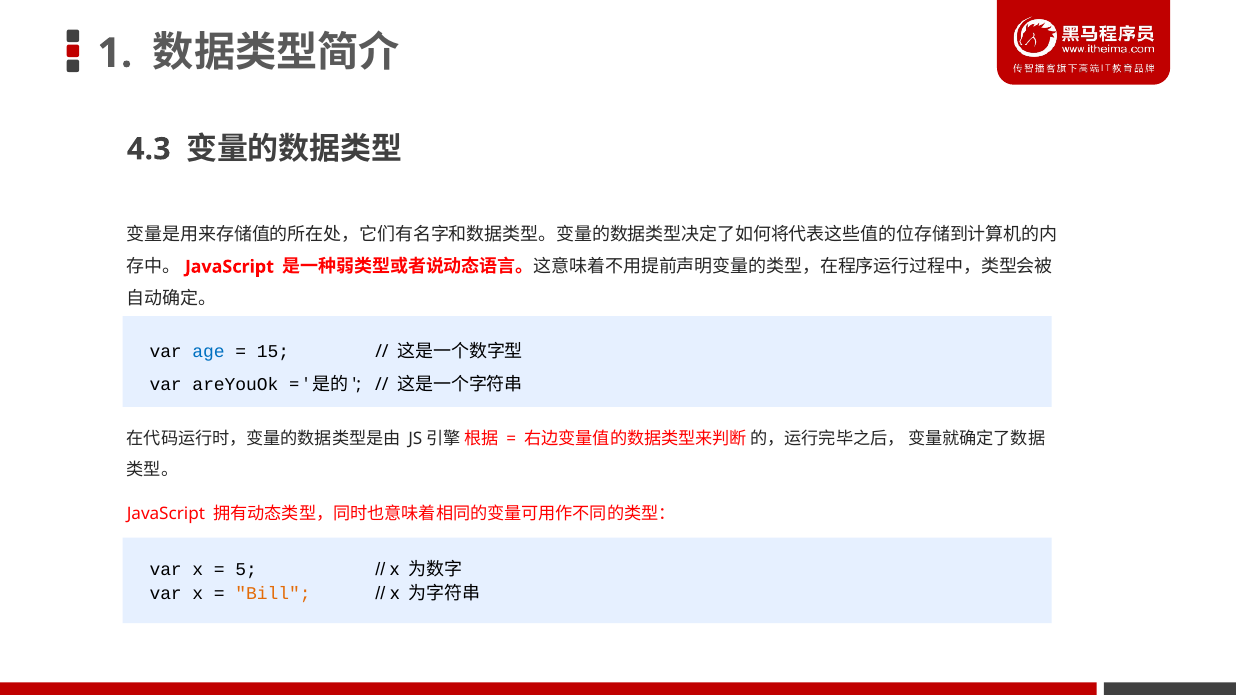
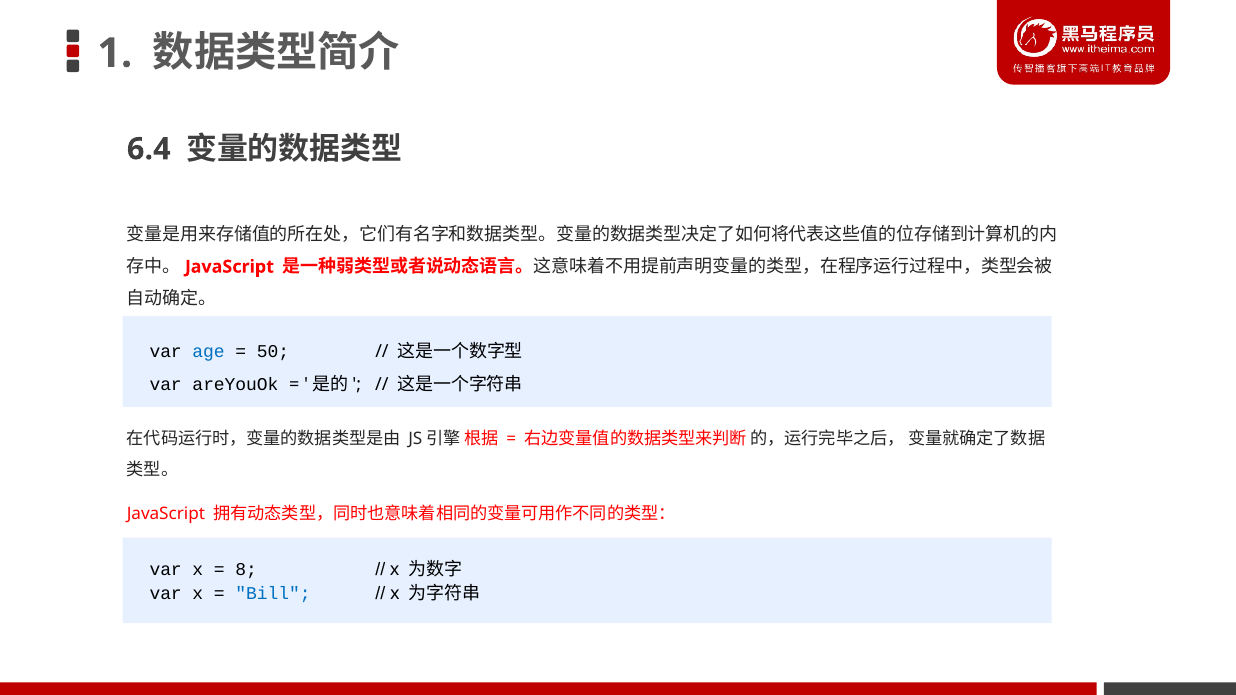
4.3: 4.3 -> 6.4 (149, 149)
15: 15 -> 50 (273, 352)
5: 5 -> 8 (246, 570)
Bill colour: orange -> blue (273, 594)
